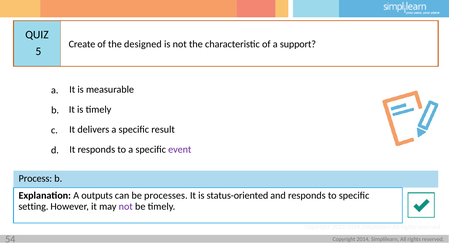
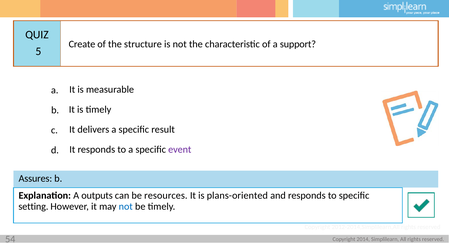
designed: designed -> structure (143, 44)
Process: Process -> Assures (35, 179)
processes: processes -> resources (166, 196)
status-oriented: status-oriented -> plans-oriented (237, 196)
not colour: purple -> blue (126, 207)
